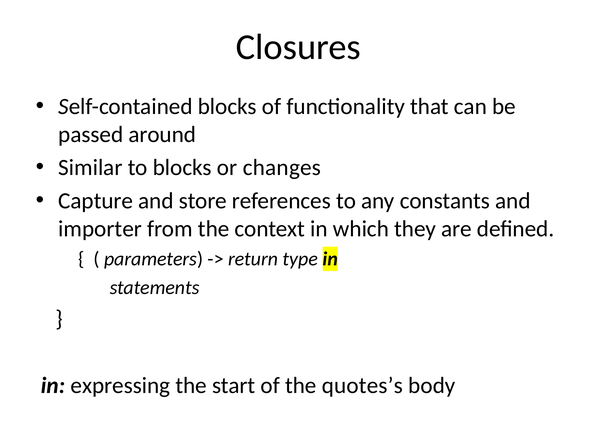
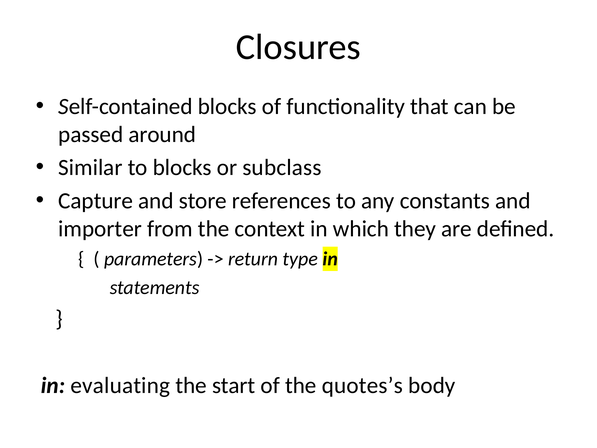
changes: changes -> subclass (282, 167)
expressing: expressing -> evaluating (120, 385)
